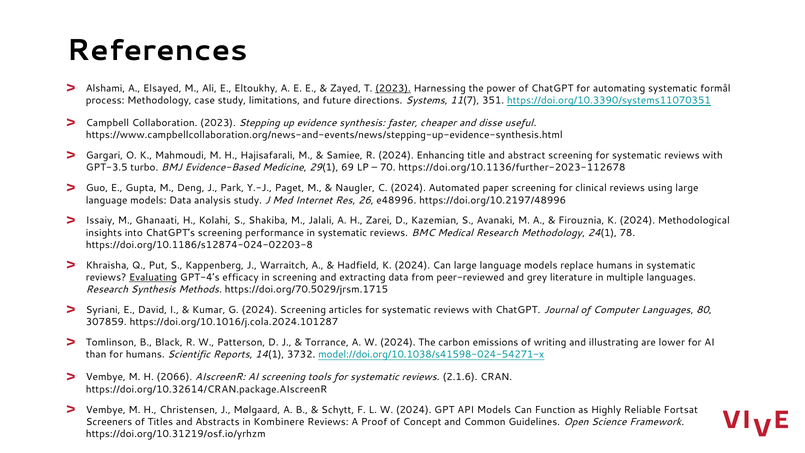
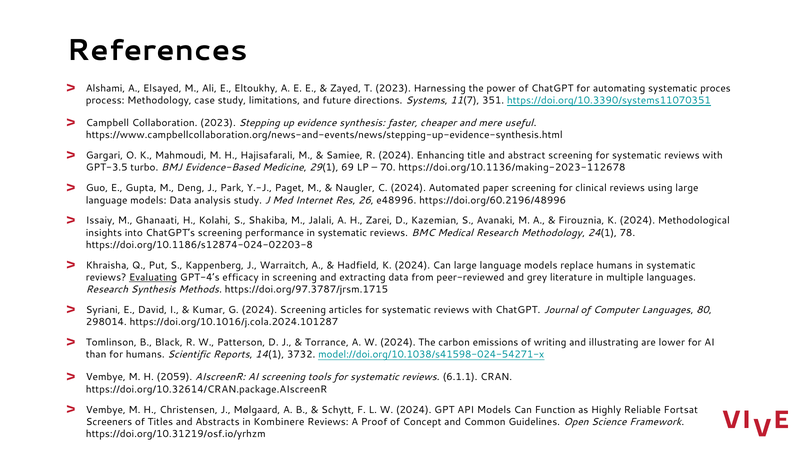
2023 underline: present -> none (393, 88)
formål: formål -> proces (715, 88)
disse: disse -> mere (490, 123)
https://doi.org/10.1136/further-2023-112678: https://doi.org/10.1136/further-2023-112678 -> https://doi.org/10.1136/making-2023-112678 (512, 168)
https://doi.org/10.2197/48996: https://doi.org/10.2197/48996 -> https://doi.org/60.2196/48996 (493, 200)
https://doi.org/70.5029/jrsm.1715: https://doi.org/70.5029/jrsm.1715 -> https://doi.org/97.3787/jrsm.1715 (306, 289)
307859: 307859 -> 298014 (106, 322)
2066: 2066 -> 2059 (174, 377)
2.1.6: 2.1.6 -> 6.1.1 (460, 377)
